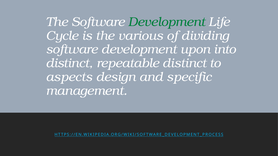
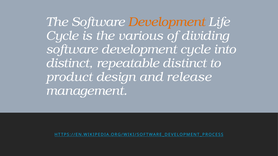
Development colour: green -> orange (167, 22)
development upon: upon -> cycle (195, 49)
aspects: aspects -> product (69, 77)
specific: specific -> release (189, 77)
